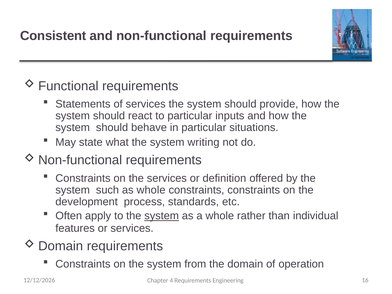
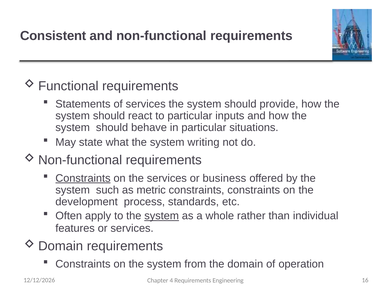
Constraints underline: none -> present (83, 178)
definition: definition -> business (224, 178)
as whole: whole -> metric (151, 190)
